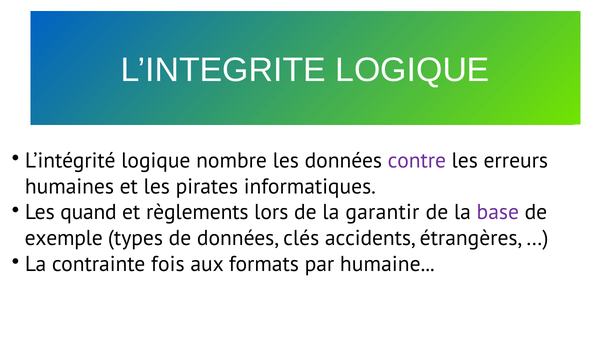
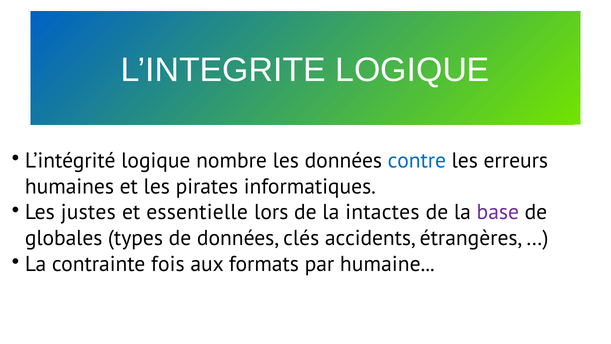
contre colour: purple -> blue (417, 160)
quand: quand -> justes (88, 212)
règlements: règlements -> essentielle (197, 212)
garantir: garantir -> intactes (382, 212)
exemple: exemple -> globales (64, 238)
